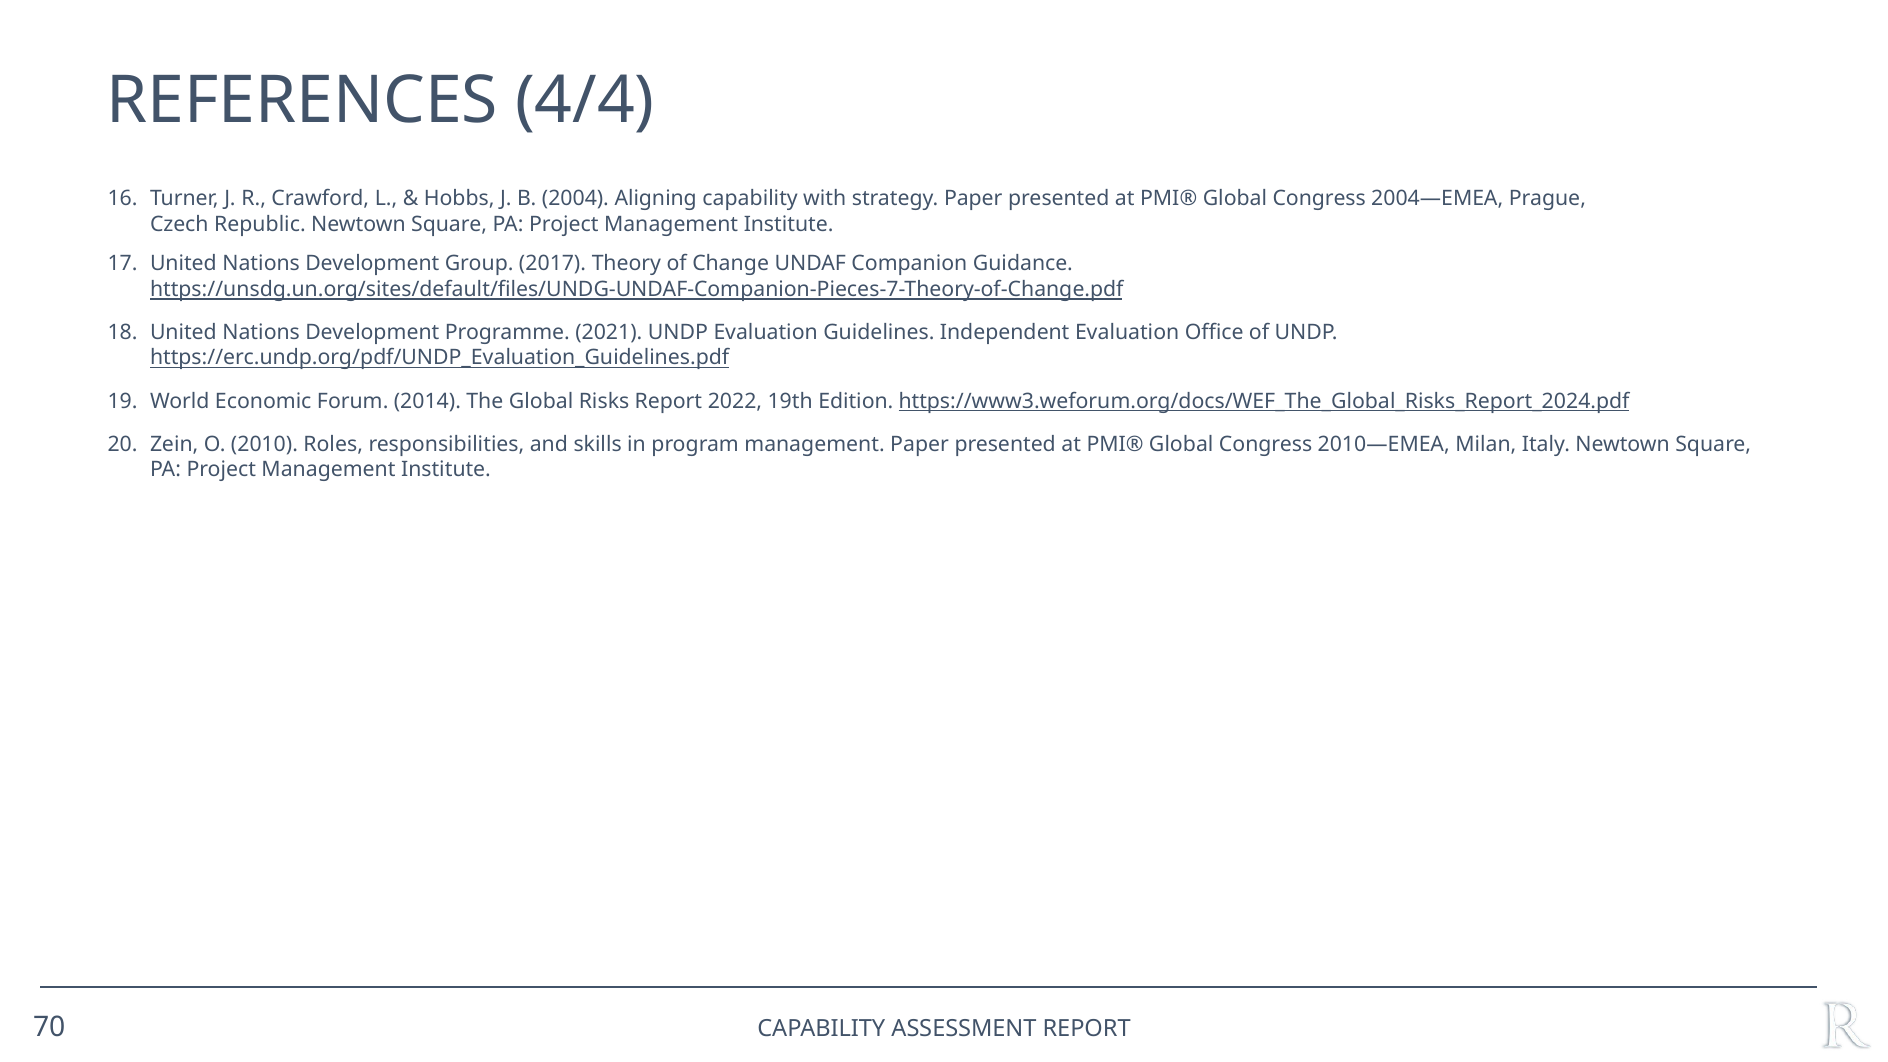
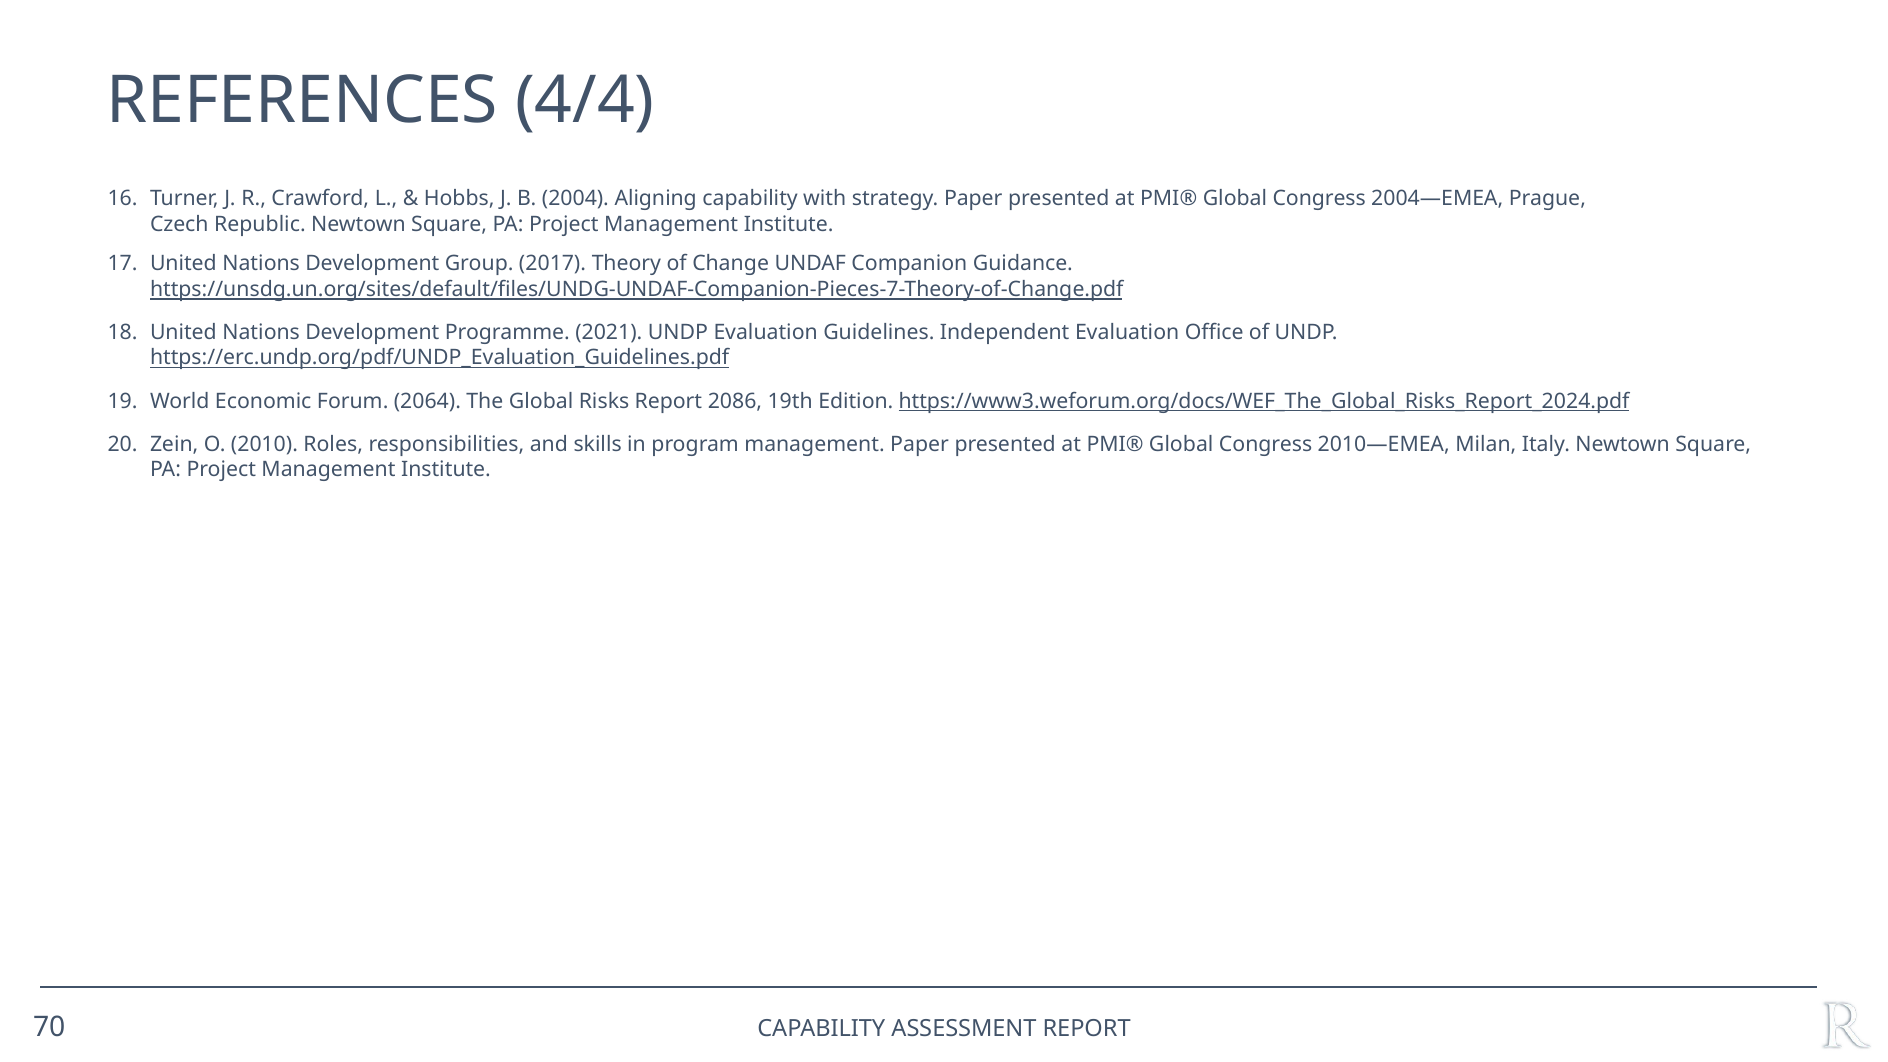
2014: 2014 -> 2064 (427, 401)
2022: 2022 -> 2086 (735, 401)
